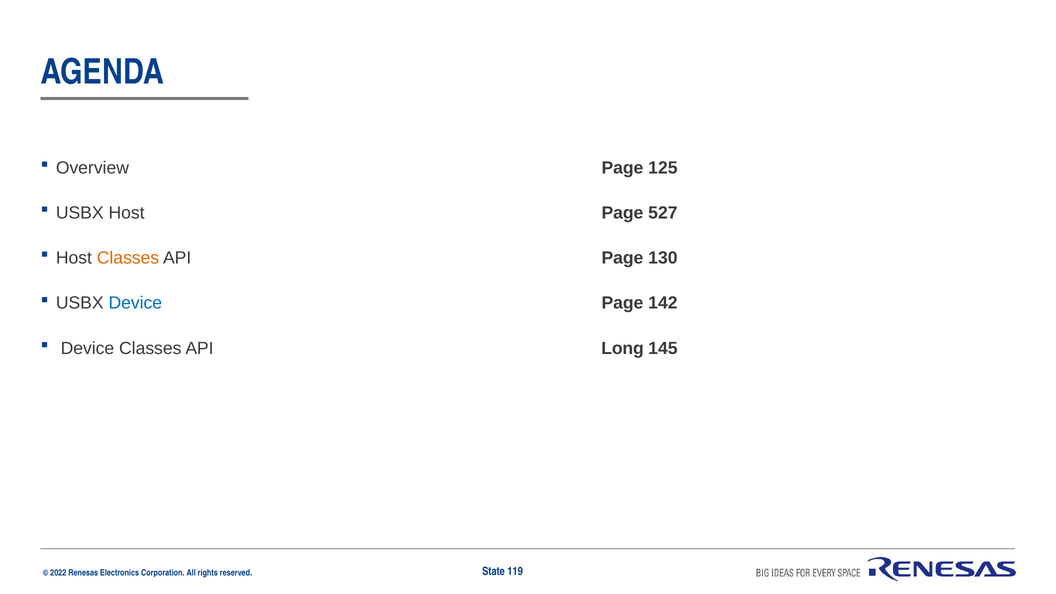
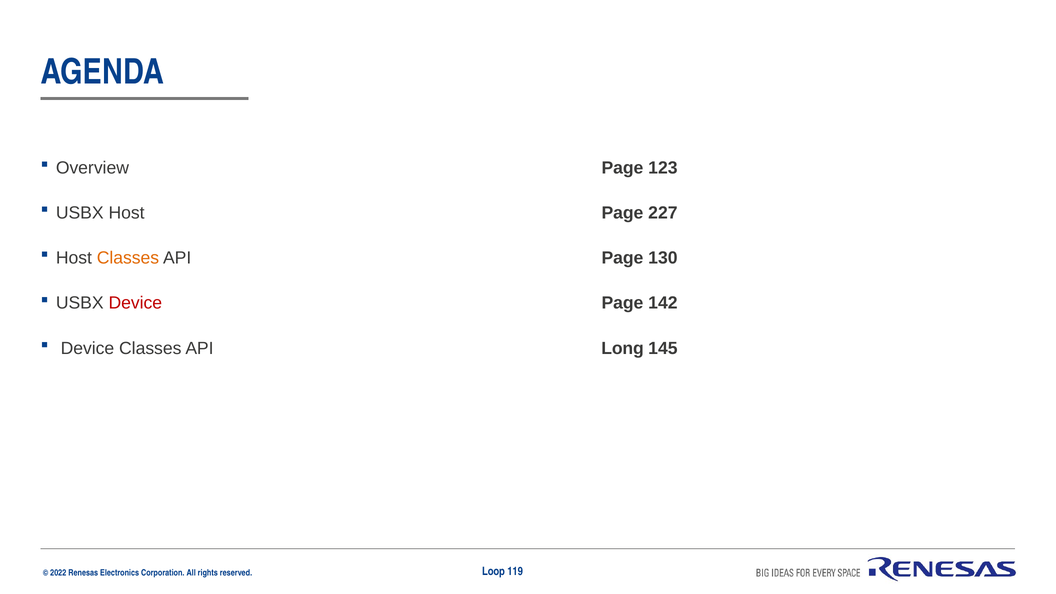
125: 125 -> 123 (663, 168)
527: 527 -> 227 (663, 213)
Device colour: blue -> red (135, 303)
State: State -> Loop (493, 571)
